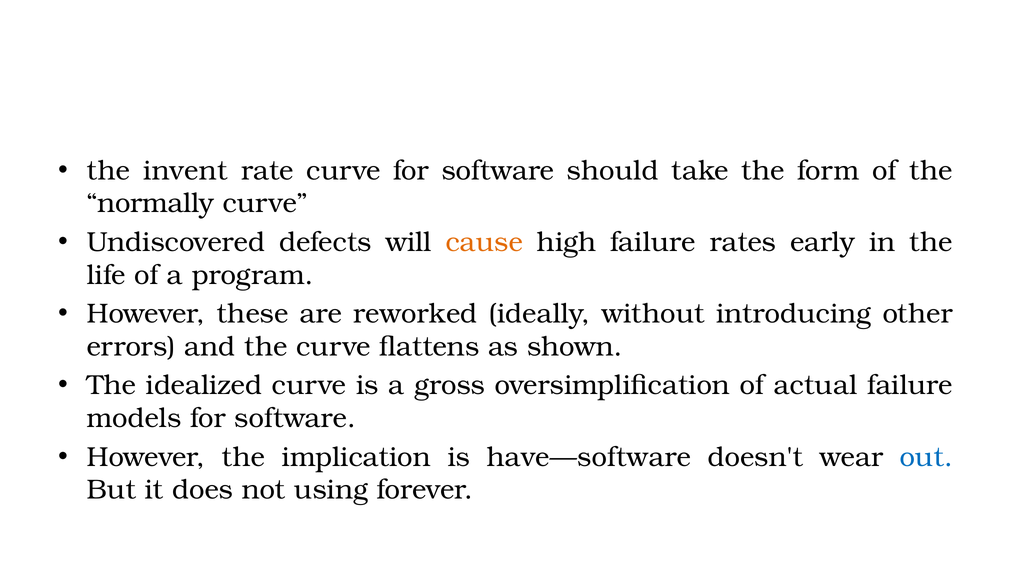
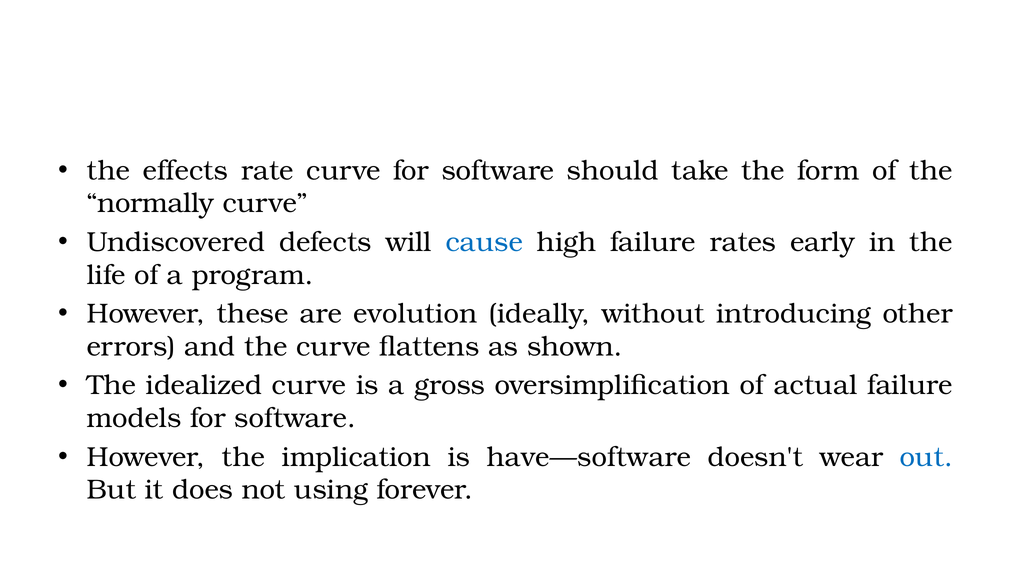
invent: invent -> effects (185, 171)
cause colour: orange -> blue (484, 242)
reworked: reworked -> evolution (415, 314)
